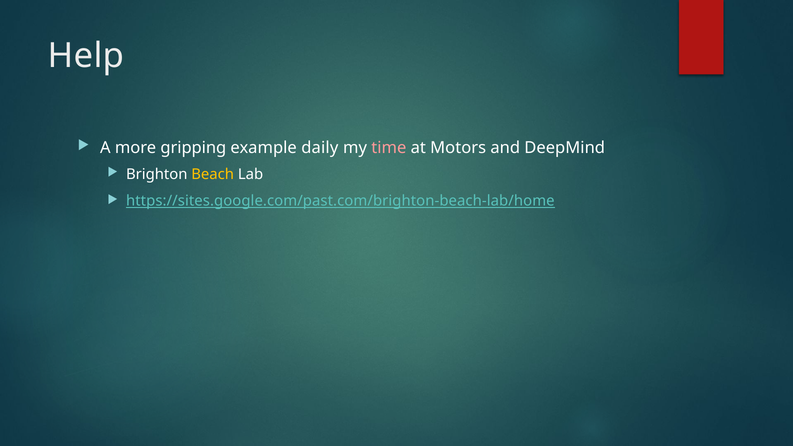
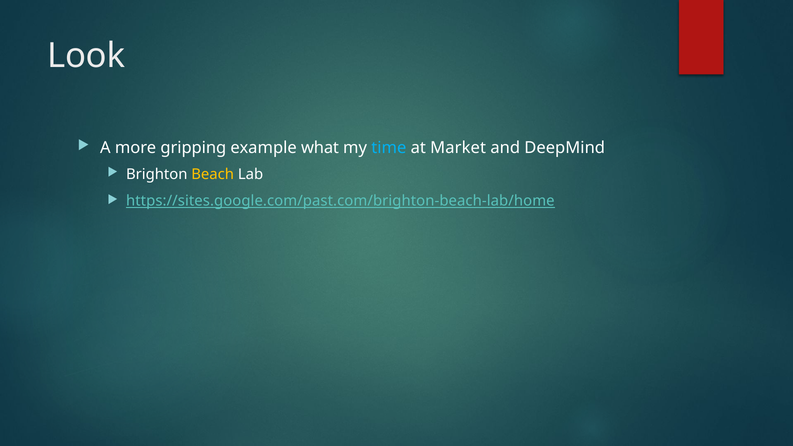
Help: Help -> Look (86, 56)
daily: daily -> what (320, 148)
time colour: pink -> light blue (389, 148)
Motors: Motors -> Market (458, 148)
